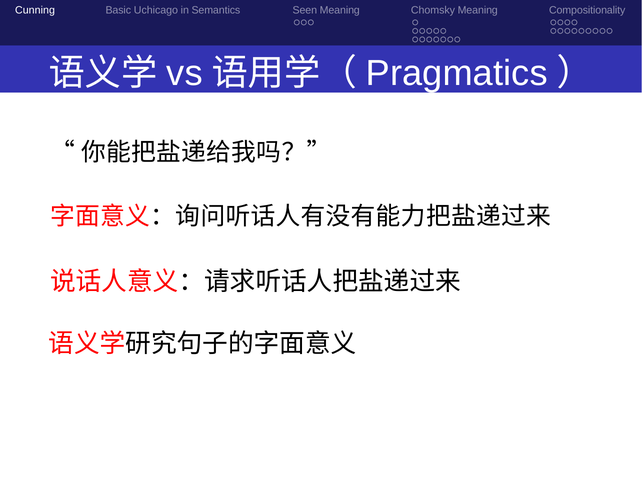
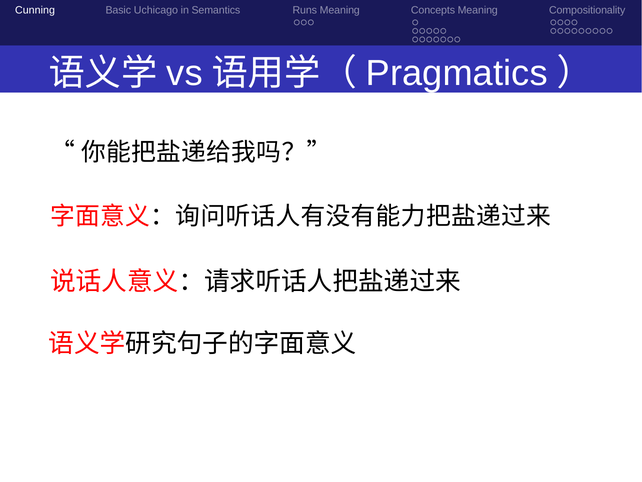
Seen: Seen -> Runs (305, 10)
Chomsky: Chomsky -> Concepts (433, 10)
